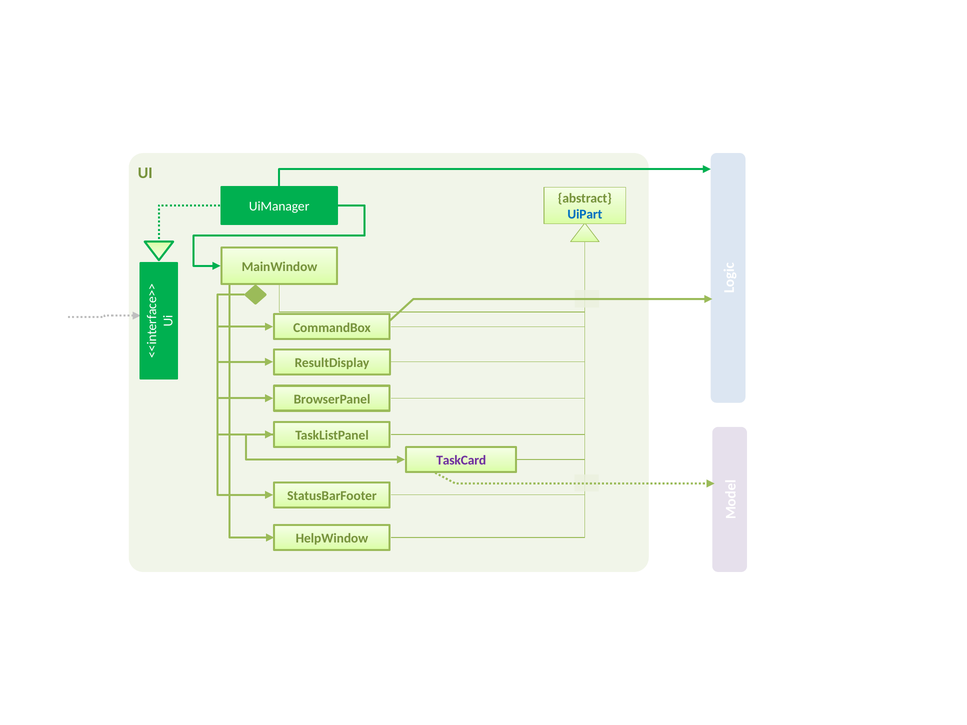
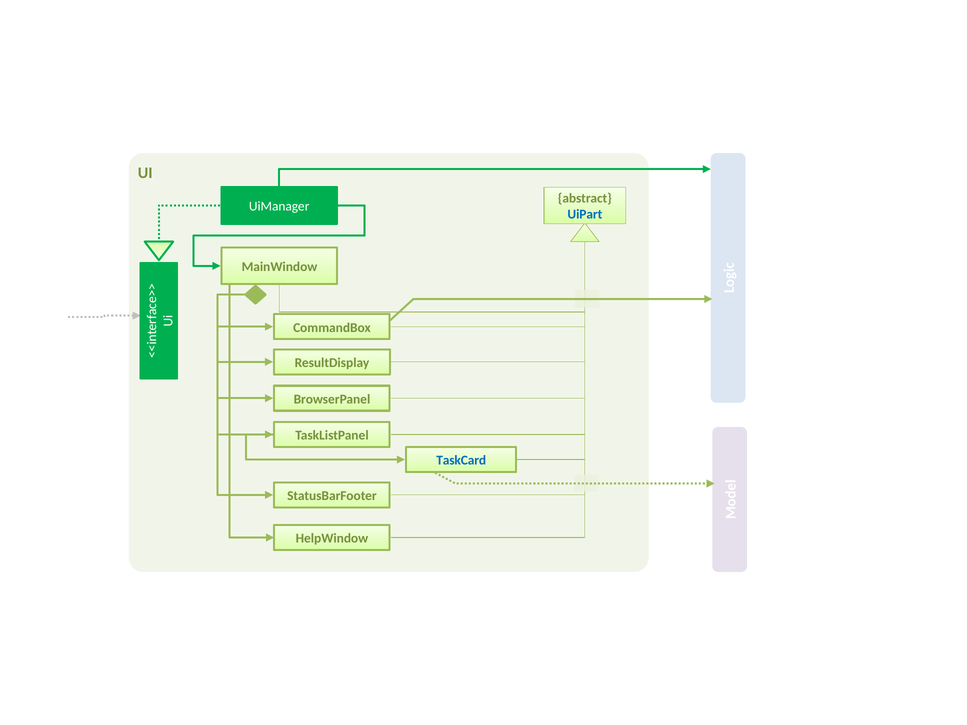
TaskCard colour: purple -> blue (461, 461)
